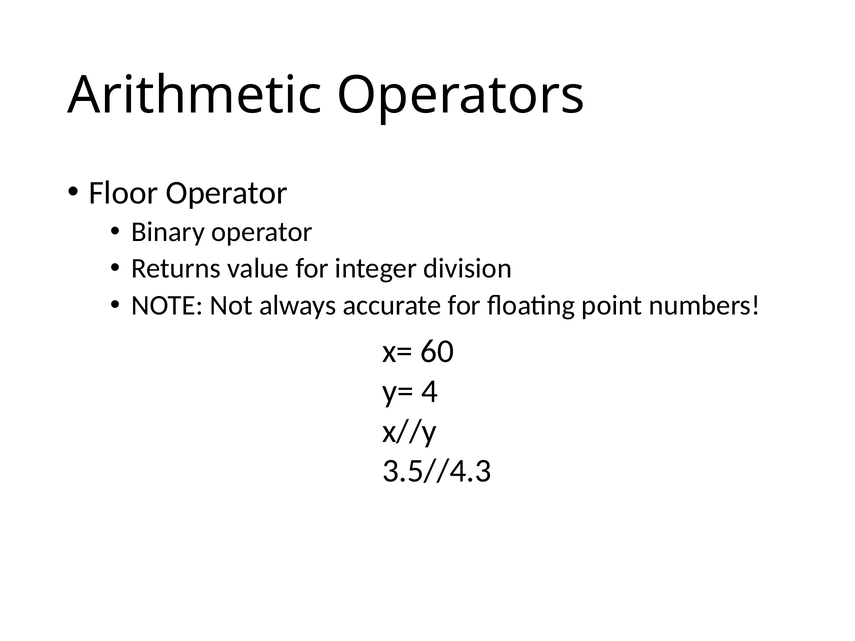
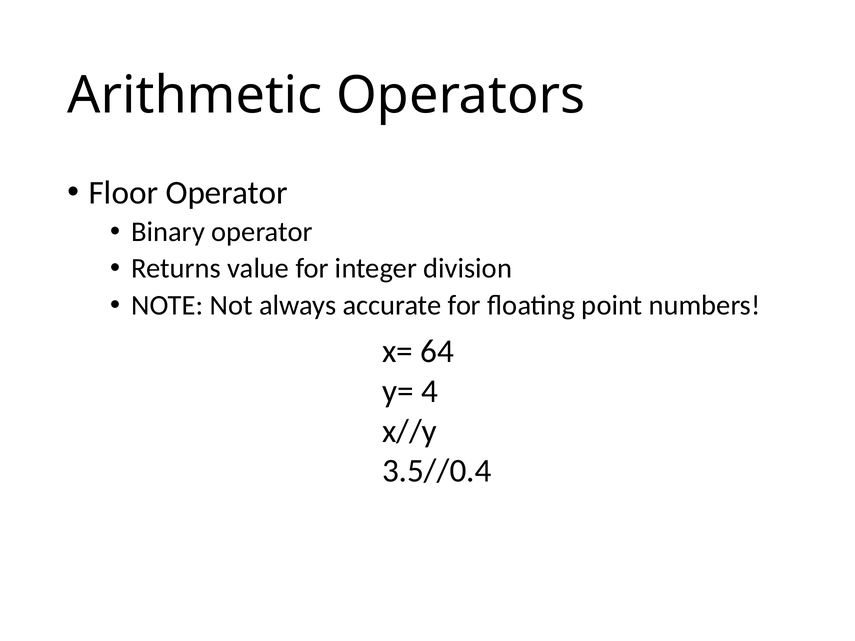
60: 60 -> 64 (437, 351)
3.5//4.3: 3.5//4.3 -> 3.5//0.4 (437, 471)
